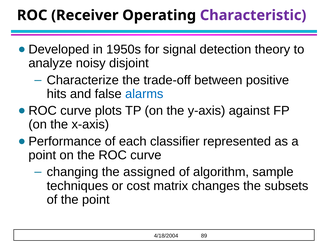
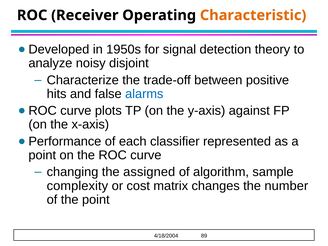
Characteristic colour: purple -> orange (253, 15)
techniques: techniques -> complexity (77, 186)
subsets: subsets -> number (286, 186)
